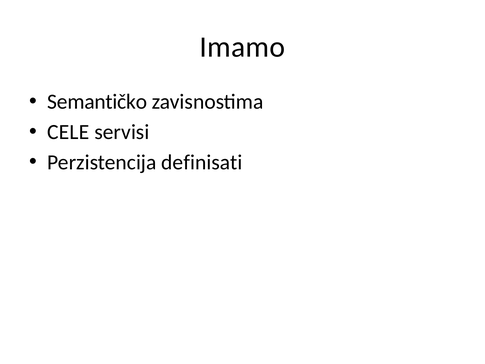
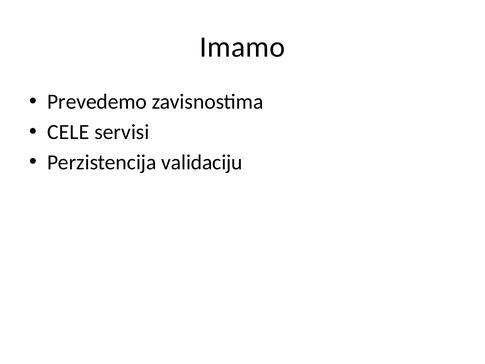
Semantičko: Semantičko -> Prevedemo (97, 102)
definisati: definisati -> validaciju (202, 162)
